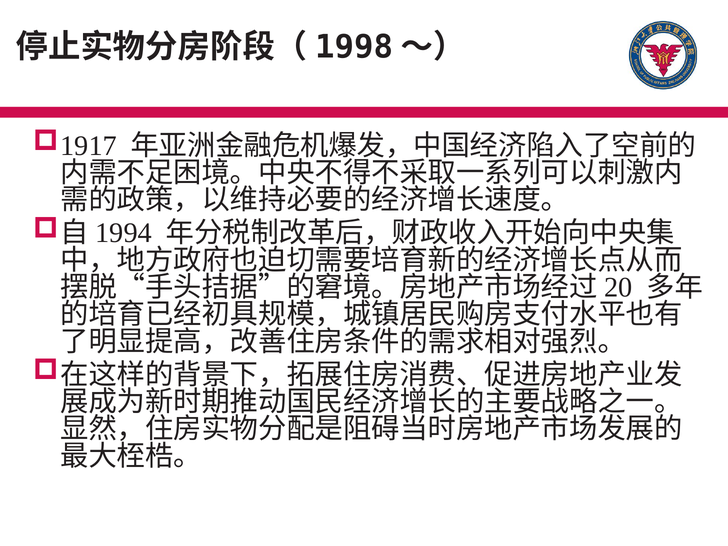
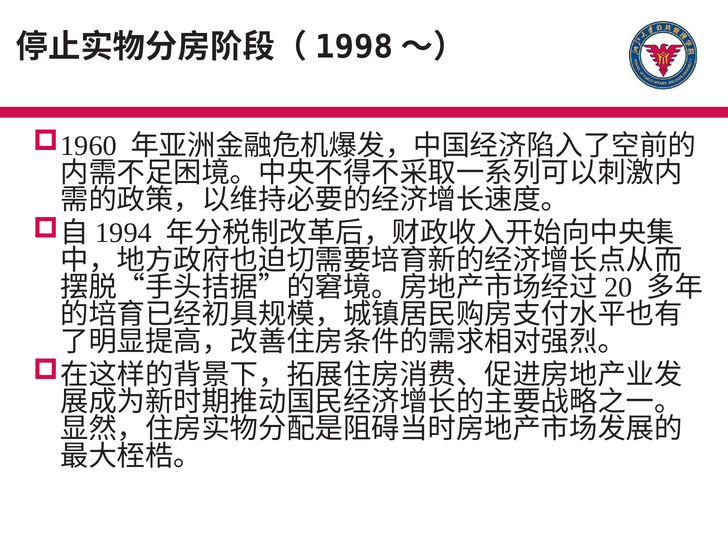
1917: 1917 -> 1960 (89, 146)
